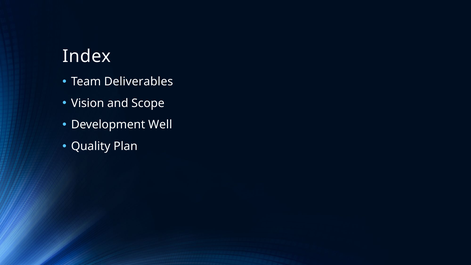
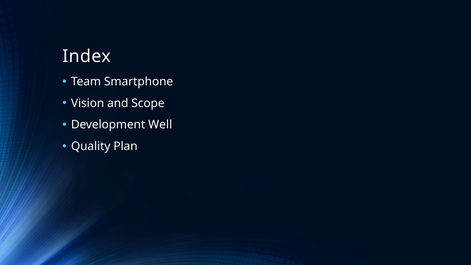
Deliverables: Deliverables -> Smartphone (139, 82)
